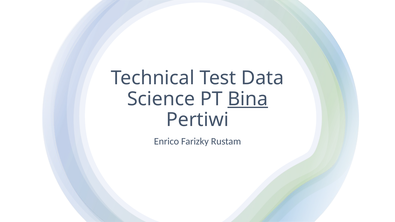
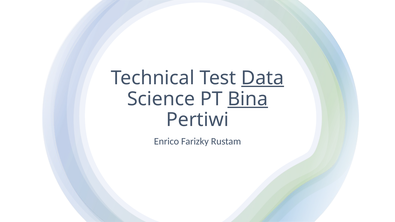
Data underline: none -> present (263, 78)
